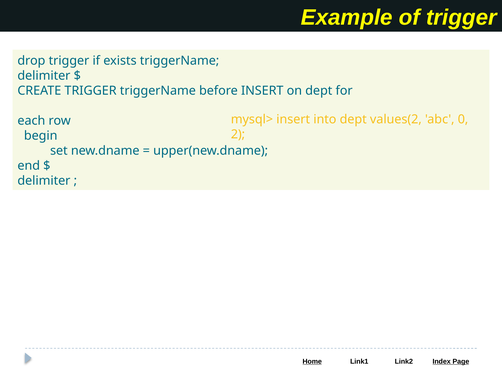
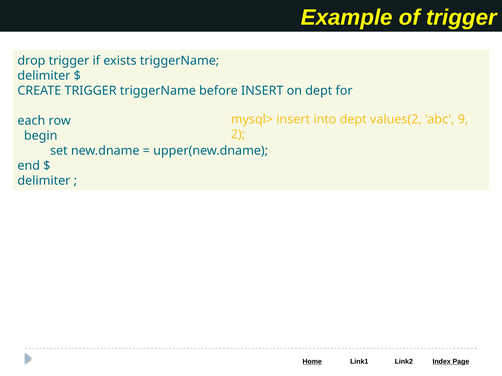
0: 0 -> 9 (463, 120)
